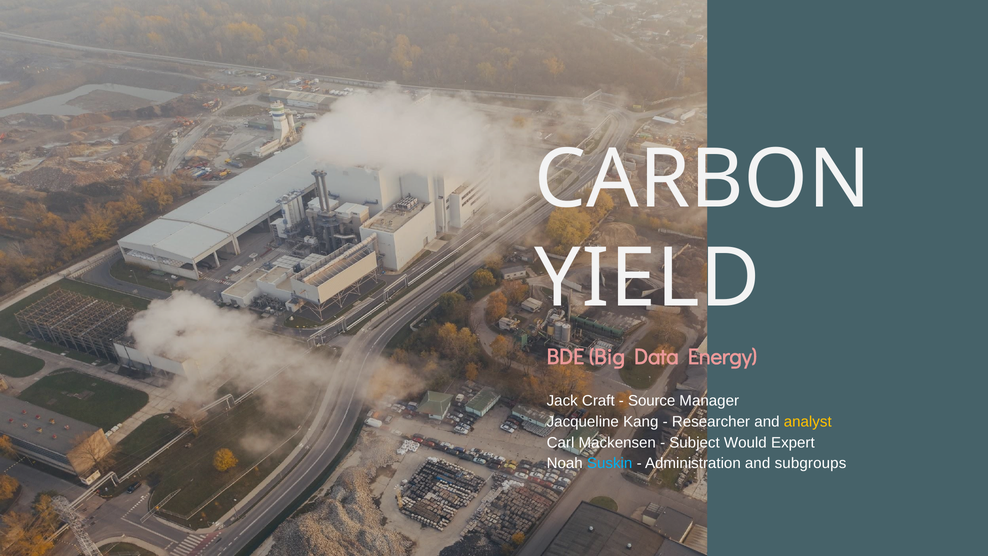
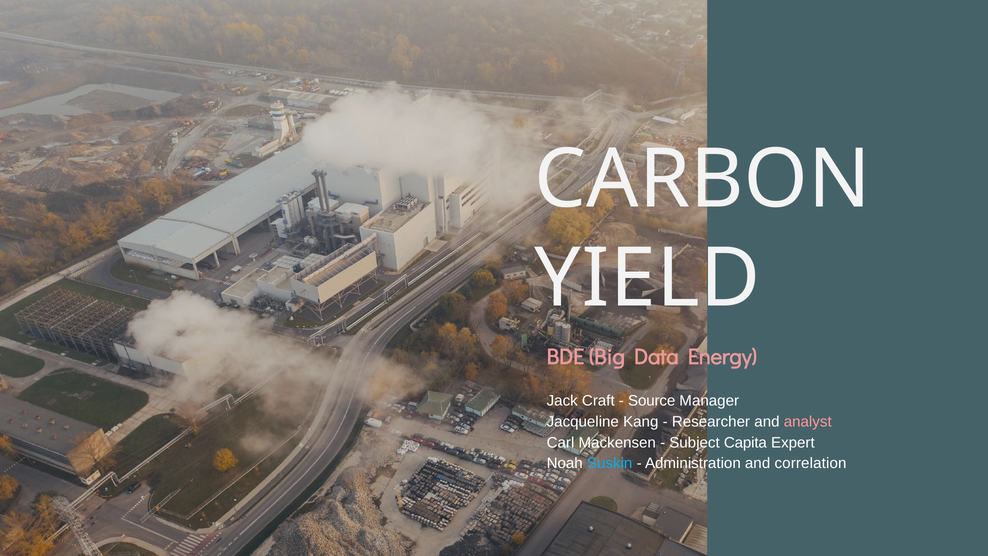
analyst colour: yellow -> pink (808, 422)
Would: Would -> Capita (745, 442)
subgroups: subgroups -> correlation (810, 463)
